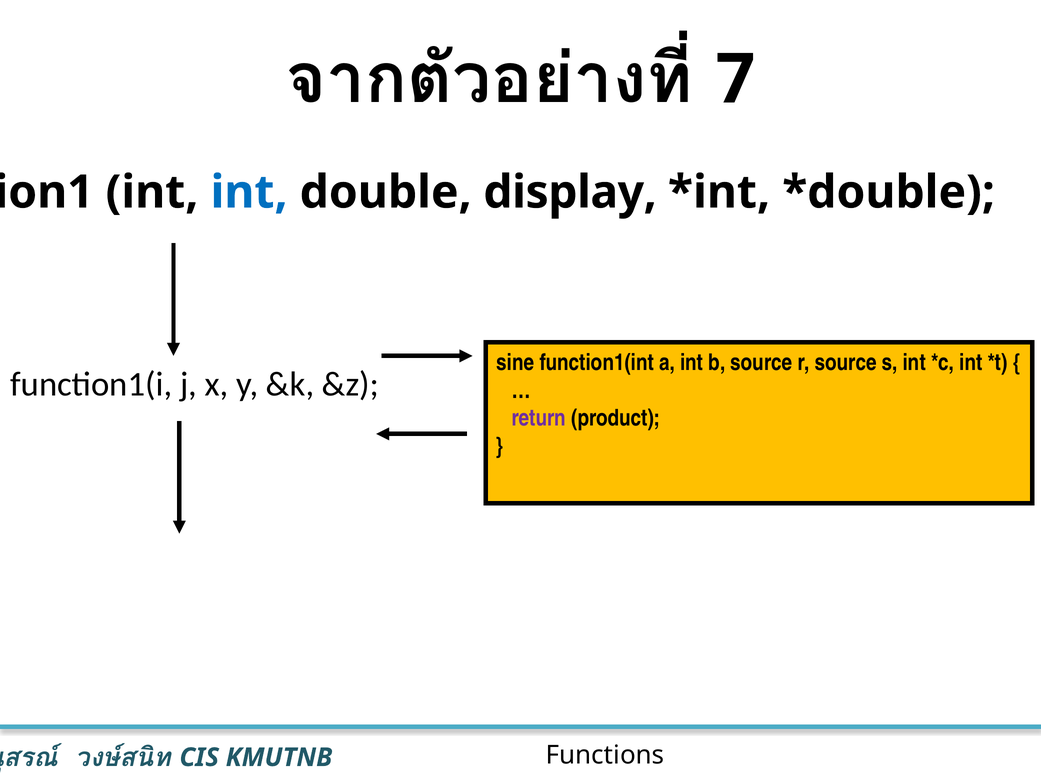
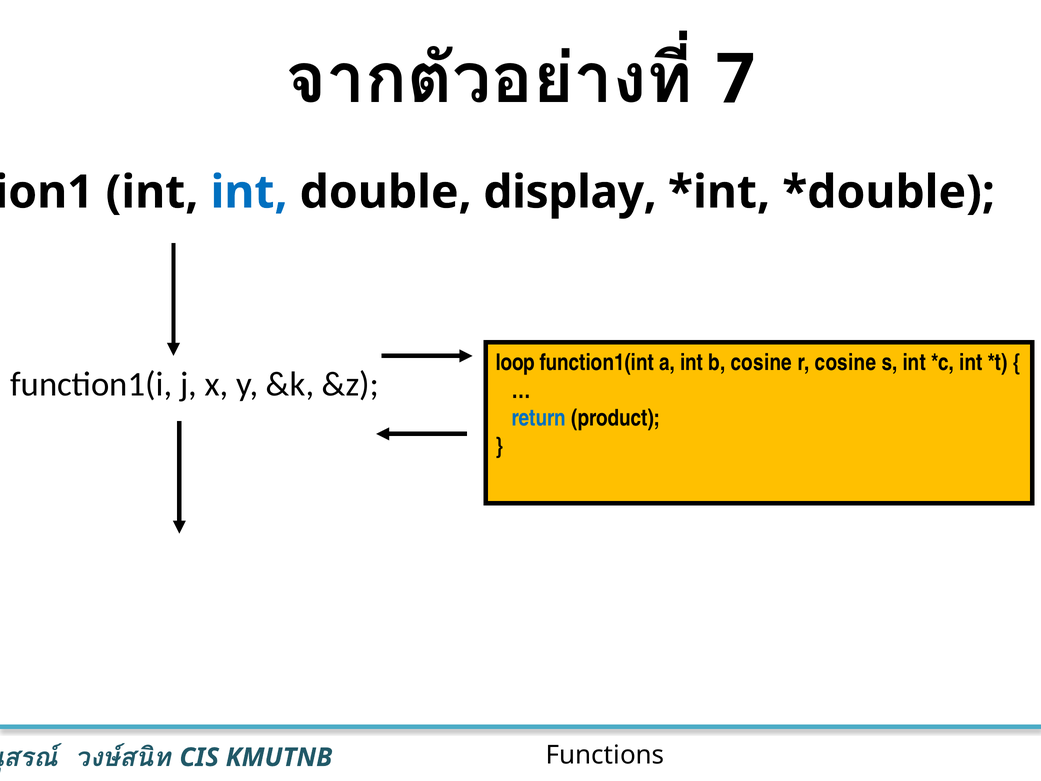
sine: sine -> loop (515, 363)
b source: source -> cosine (761, 363)
r source: source -> cosine (845, 363)
return colour: purple -> blue (539, 418)
